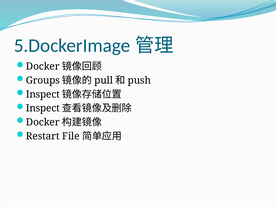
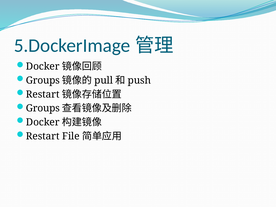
Inspect: Inspect -> Restart (43, 94)
Inspect: Inspect -> Groups (43, 108)
